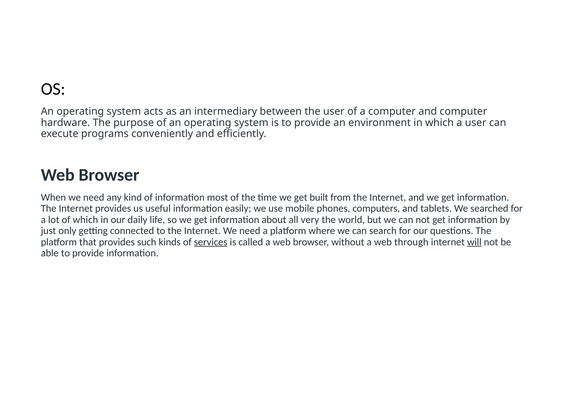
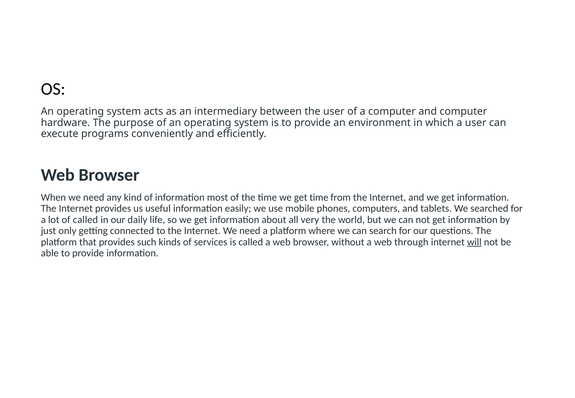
get built: built -> time (319, 197)
of which: which -> called (85, 220)
services underline: present -> none (211, 242)
